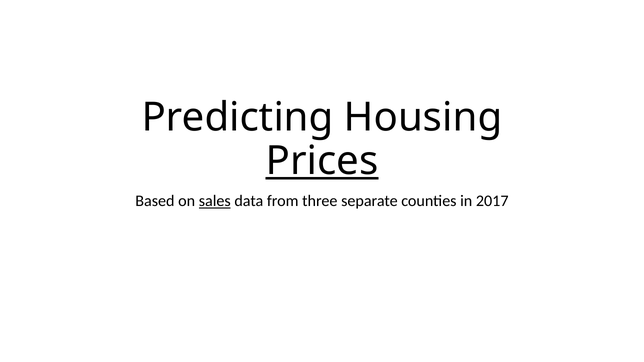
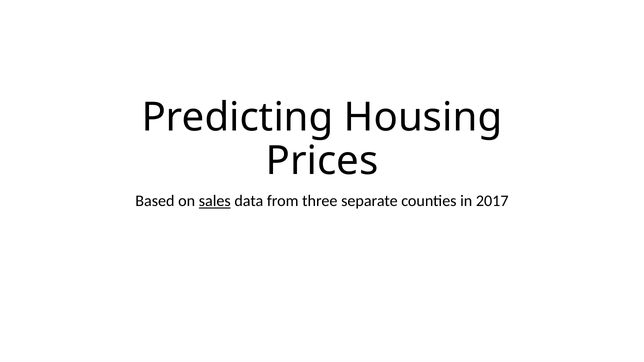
Prices underline: present -> none (322, 161)
